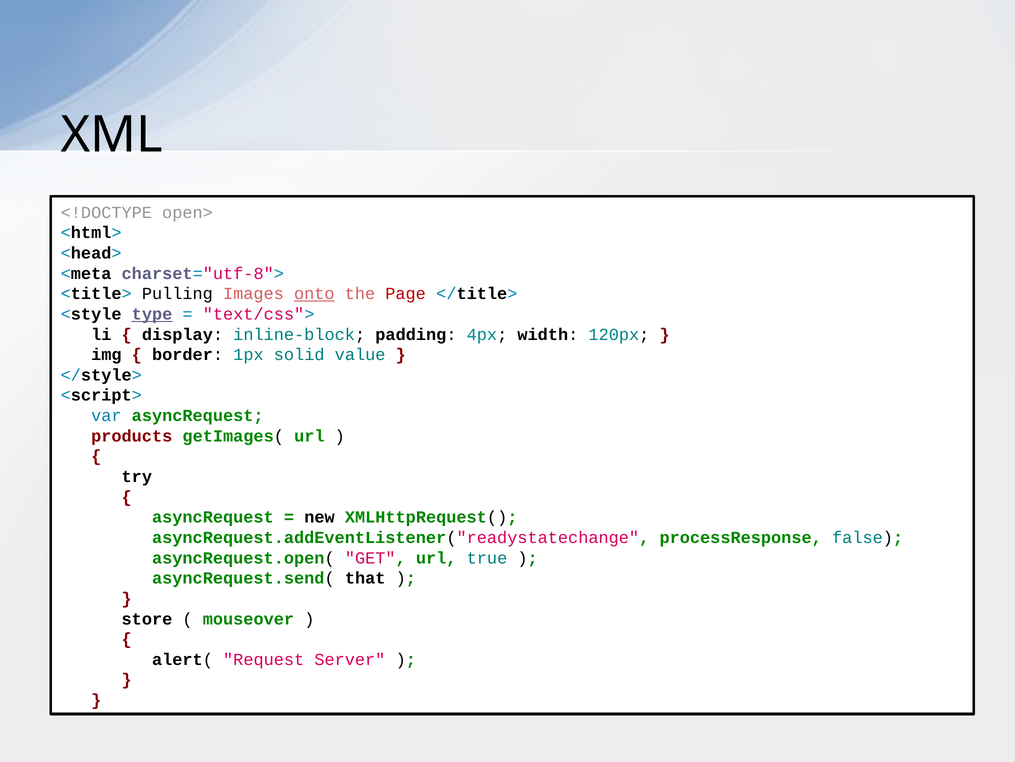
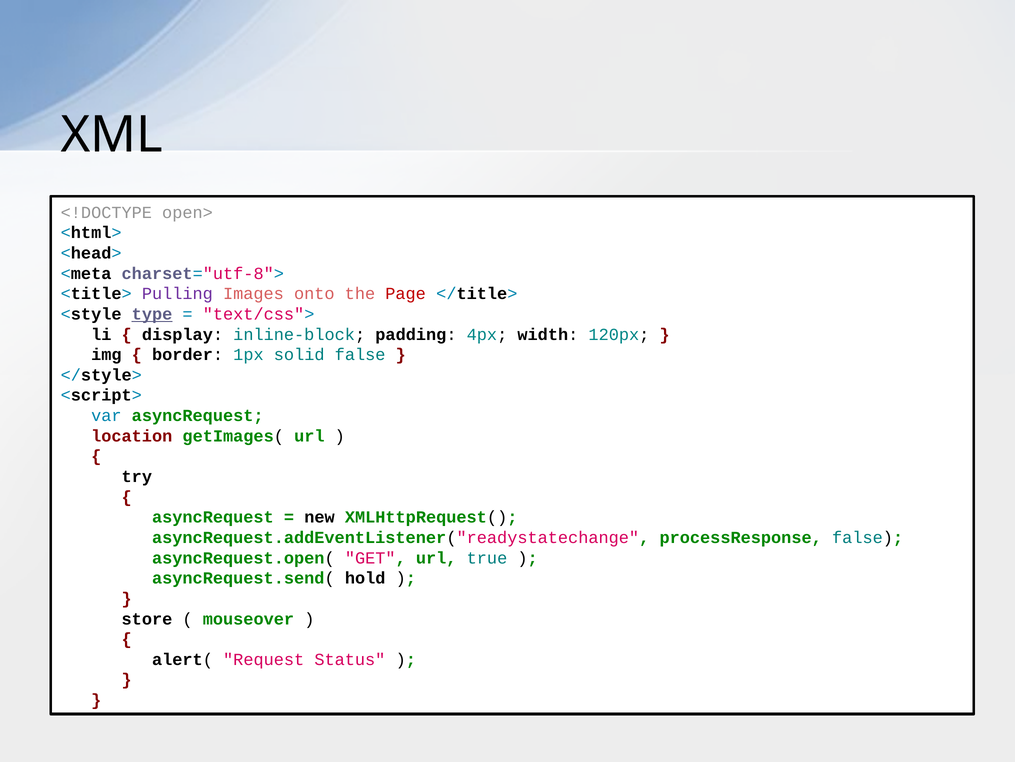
Pulling colour: black -> purple (177, 294)
onto underline: present -> none (314, 294)
solid value: value -> false (360, 354)
products: products -> location (132, 436)
that: that -> hold (365, 578)
Server: Server -> Status (350, 659)
